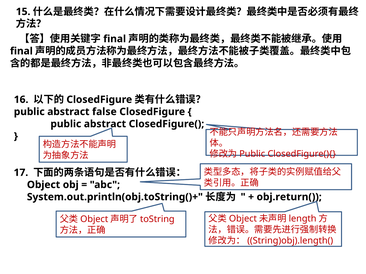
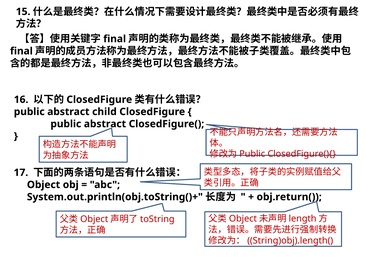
false: false -> child (104, 112)
